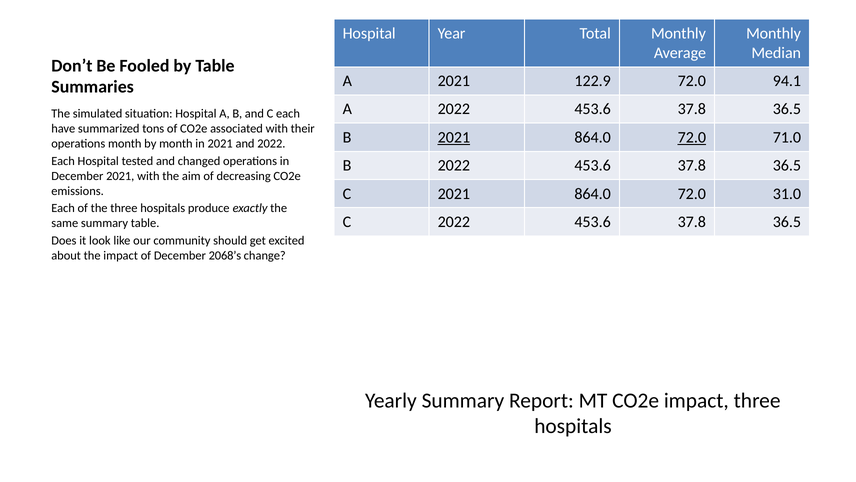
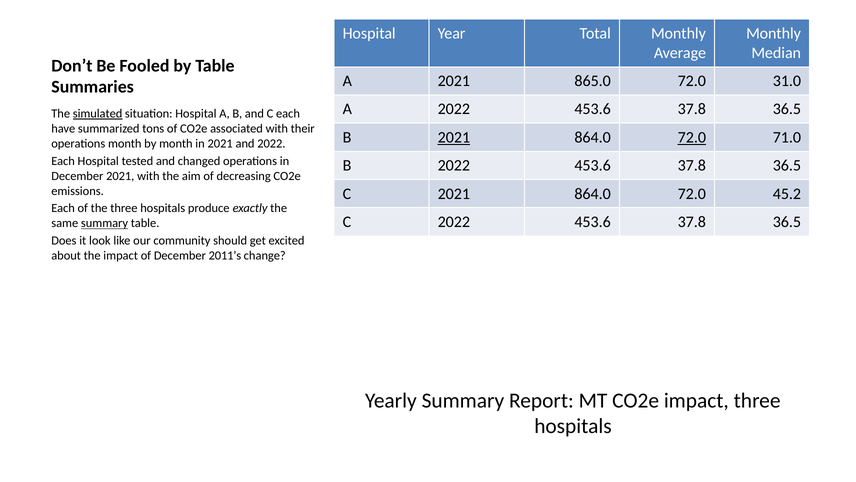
122.9: 122.9 -> 865.0 (593, 81)
94.1: 94.1 -> 31.0 (787, 81)
simulated underline: none -> present (98, 113)
31.0: 31.0 -> 45.2 (787, 194)
summary underline: none -> present (105, 223)
2068’s: 2068’s -> 2011’s (225, 256)
